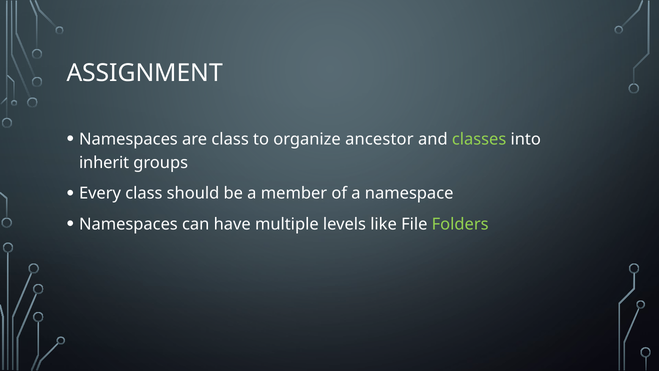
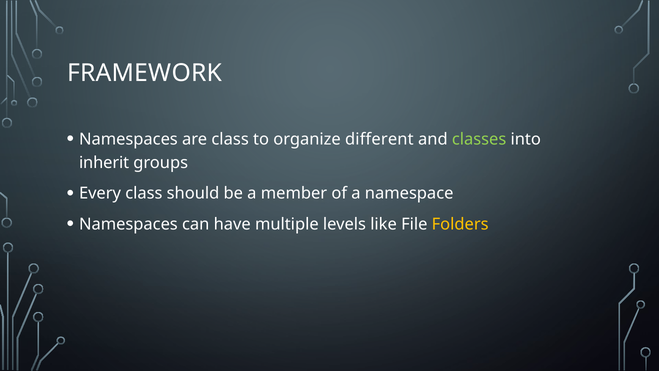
ASSIGNMENT: ASSIGNMENT -> FRAMEWORK (145, 73)
ancestor: ancestor -> different (379, 139)
Folders colour: light green -> yellow (460, 224)
